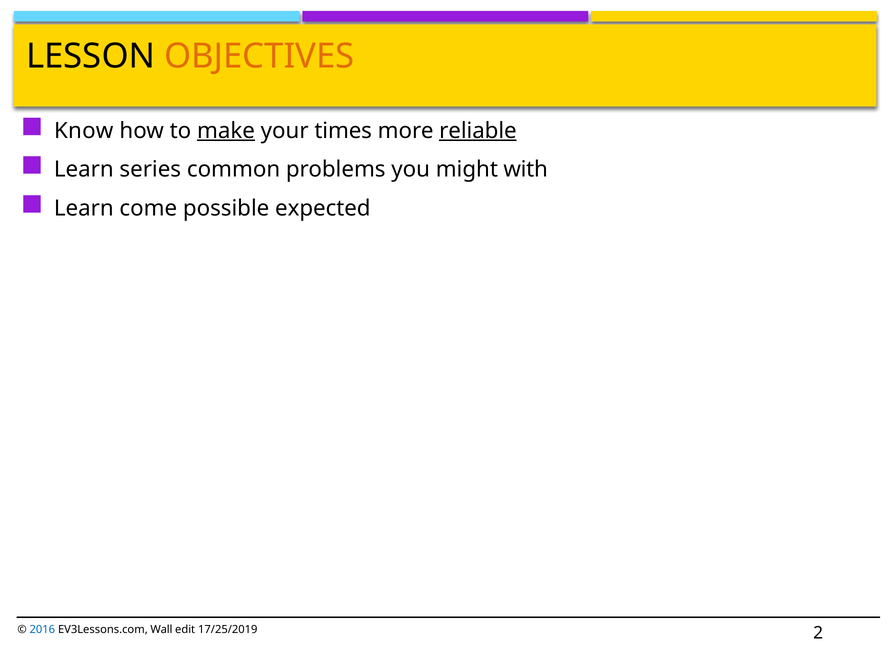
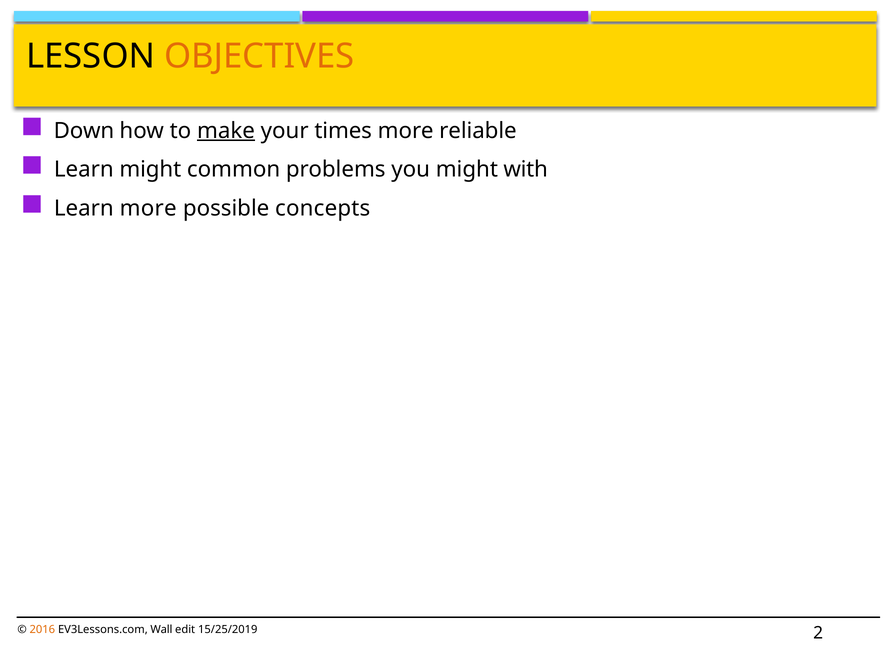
Know: Know -> Down (84, 131)
reliable underline: present -> none (478, 131)
Learn series: series -> might (150, 169)
Learn come: come -> more (148, 208)
expected: expected -> concepts (323, 208)
2016 colour: blue -> orange (42, 629)
17/25/2019: 17/25/2019 -> 15/25/2019 (228, 629)
